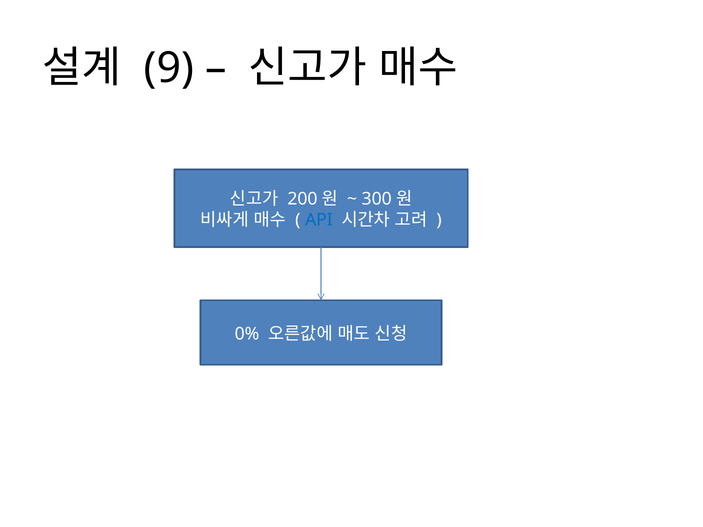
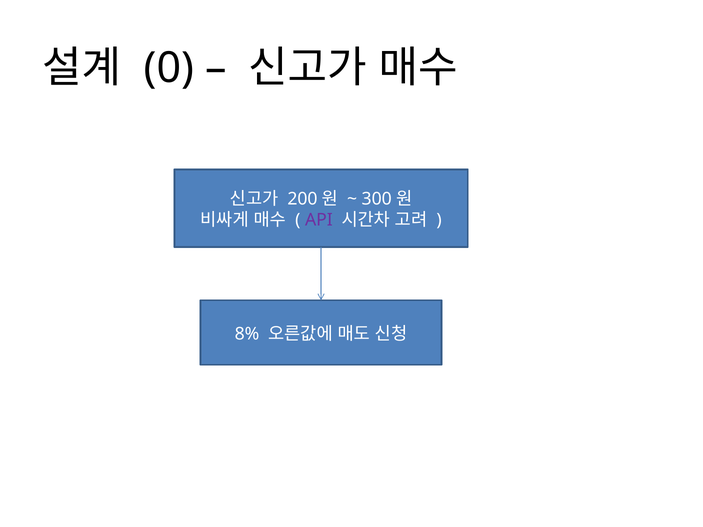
9: 9 -> 0 (169, 68)
API colour: blue -> purple (319, 220)
0%: 0% -> 8% (247, 334)
